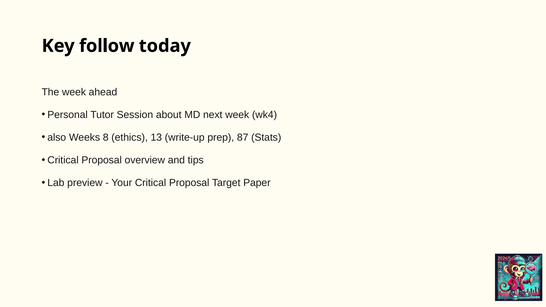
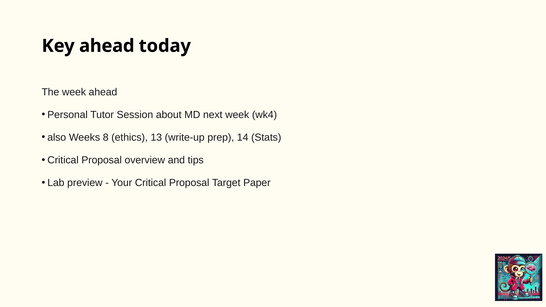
Key follow: follow -> ahead (107, 46)
87: 87 -> 14 (243, 138)
